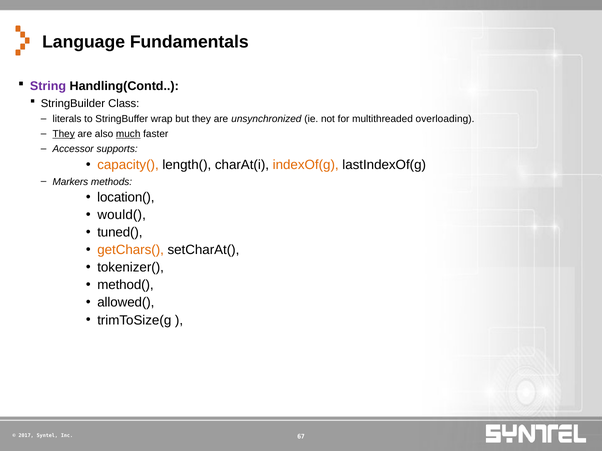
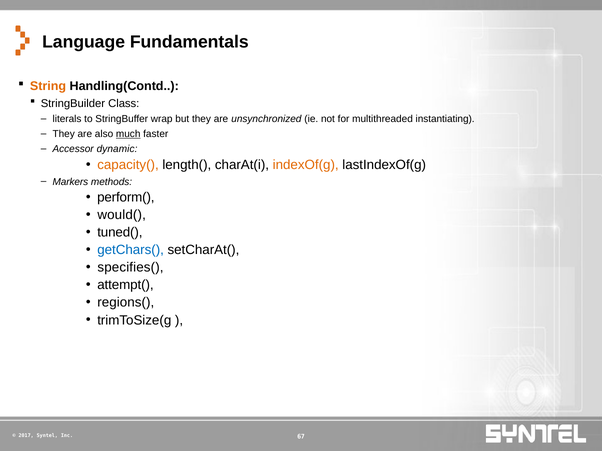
String colour: purple -> orange (48, 86)
overloading: overloading -> instantiating (445, 119)
They underline: present -> none (64, 134)
supports: supports -> dynamic (117, 149)
location(: location( -> perform( (126, 198)
getChars( colour: orange -> blue (131, 250)
tokenizer(: tokenizer( -> specifies( (131, 268)
method(: method( -> attempt( (125, 285)
allowed(: allowed( -> regions( (126, 303)
